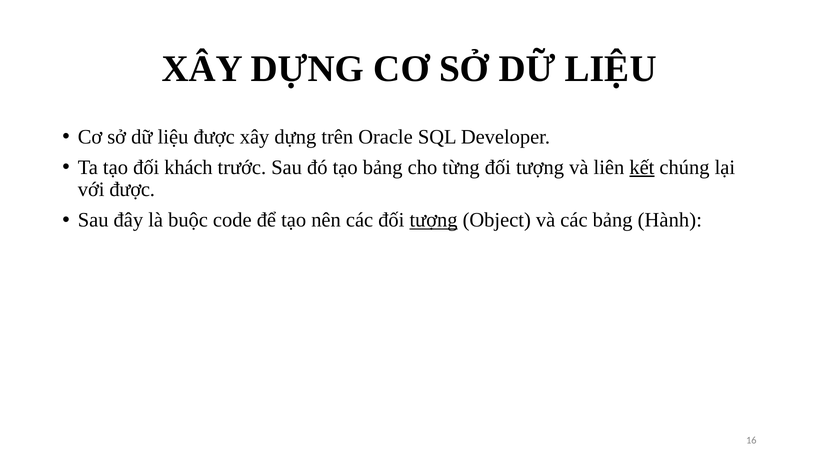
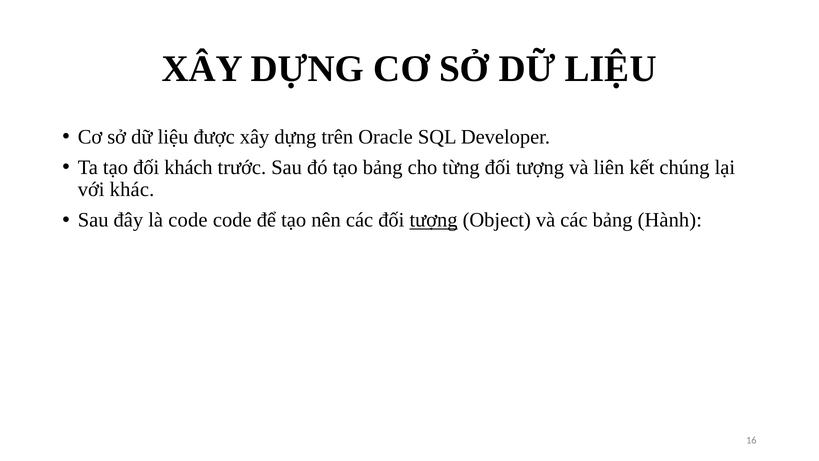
kết underline: present -> none (642, 167)
với được: được -> khác (132, 189)
là buộc: buộc -> code (188, 220)
